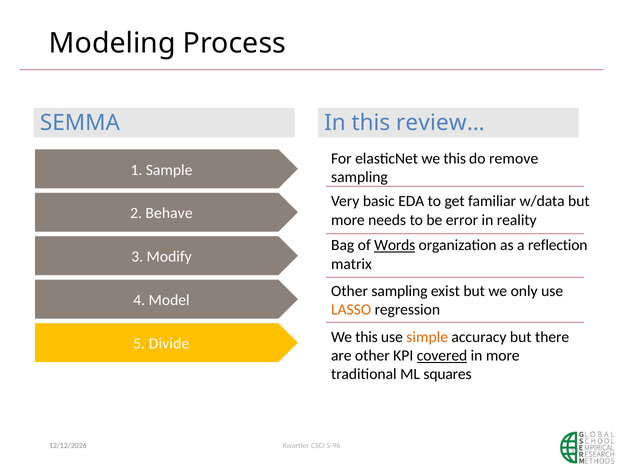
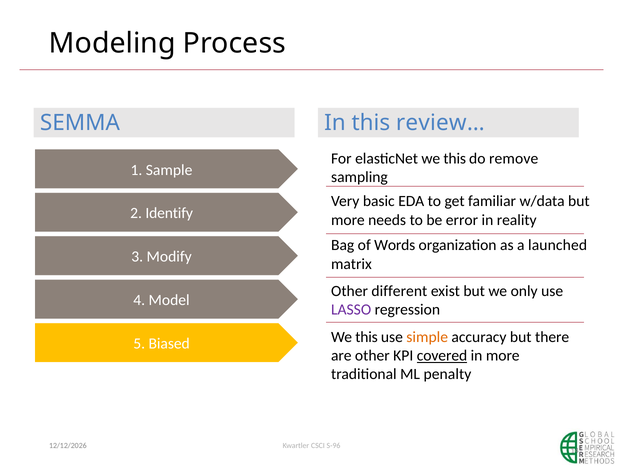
Behave: Behave -> Identify (169, 213)
Words underline: present -> none (395, 245)
reflection: reflection -> launched (558, 245)
Other sampling: sampling -> different (399, 291)
LASSO colour: orange -> purple (351, 310)
Divide: Divide -> Biased (169, 344)
squares: squares -> penalty (447, 375)
